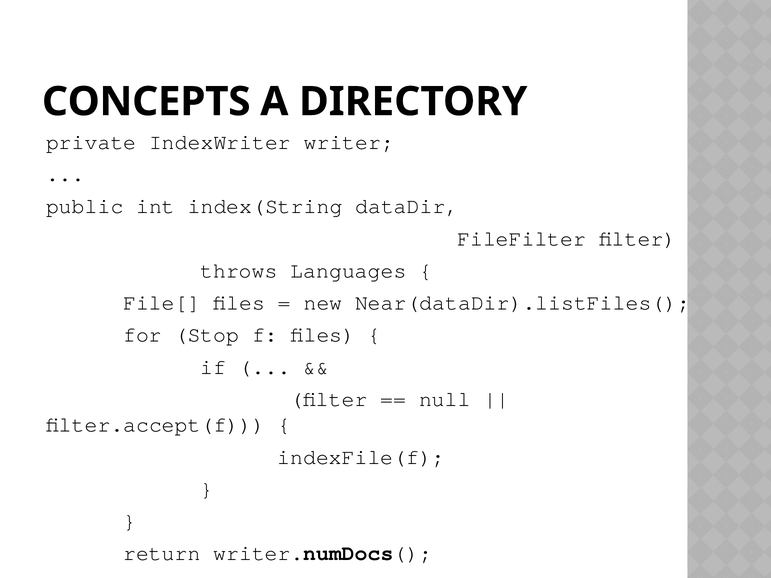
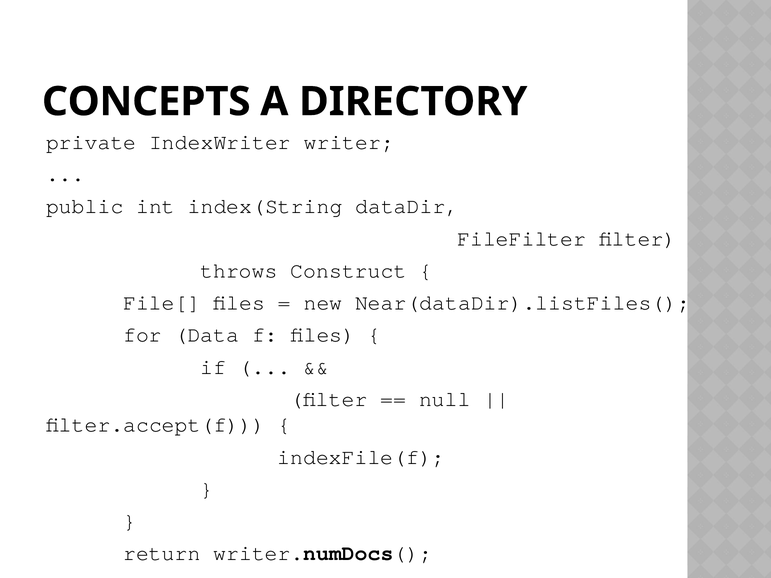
Languages: Languages -> Construct (348, 271)
Stop: Stop -> Data (207, 335)
